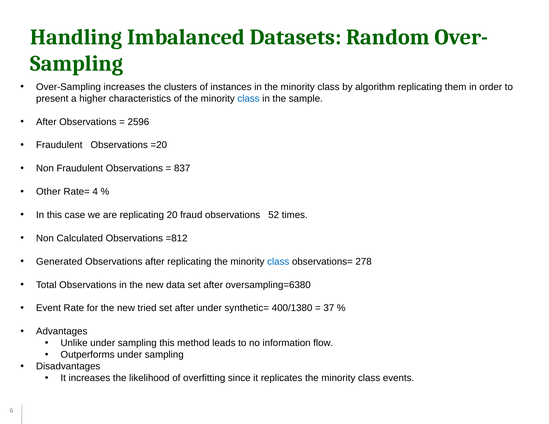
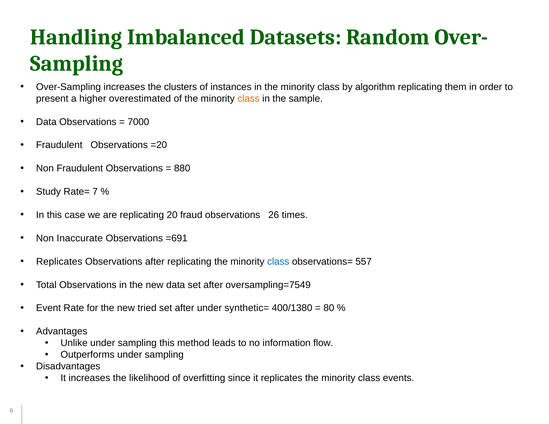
characteristics: characteristics -> overestimated (140, 99)
class colour: blue -> orange (249, 99)
After: After -> Data (46, 122)
2596: 2596 -> 7000 (138, 122)
837: 837 -> 880 (182, 168)
Other: Other -> Study (48, 192)
4: 4 -> 7 (95, 192)
52: 52 -> 26 (274, 215)
Calculated: Calculated -> Inaccurate (80, 238)
=812: =812 -> =691 (177, 238)
Generated: Generated -> Replicates (59, 262)
278: 278 -> 557 (364, 262)
oversampling=6380: oversampling=6380 -> oversampling=7549 (268, 285)
37: 37 -> 80 (329, 308)
